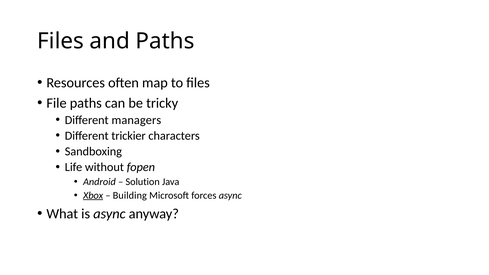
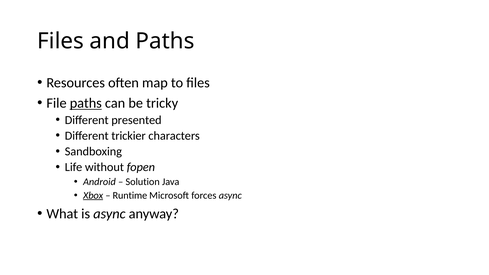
paths underline: none -> present (86, 103)
managers: managers -> presented (136, 120)
Building: Building -> Runtime (130, 195)
